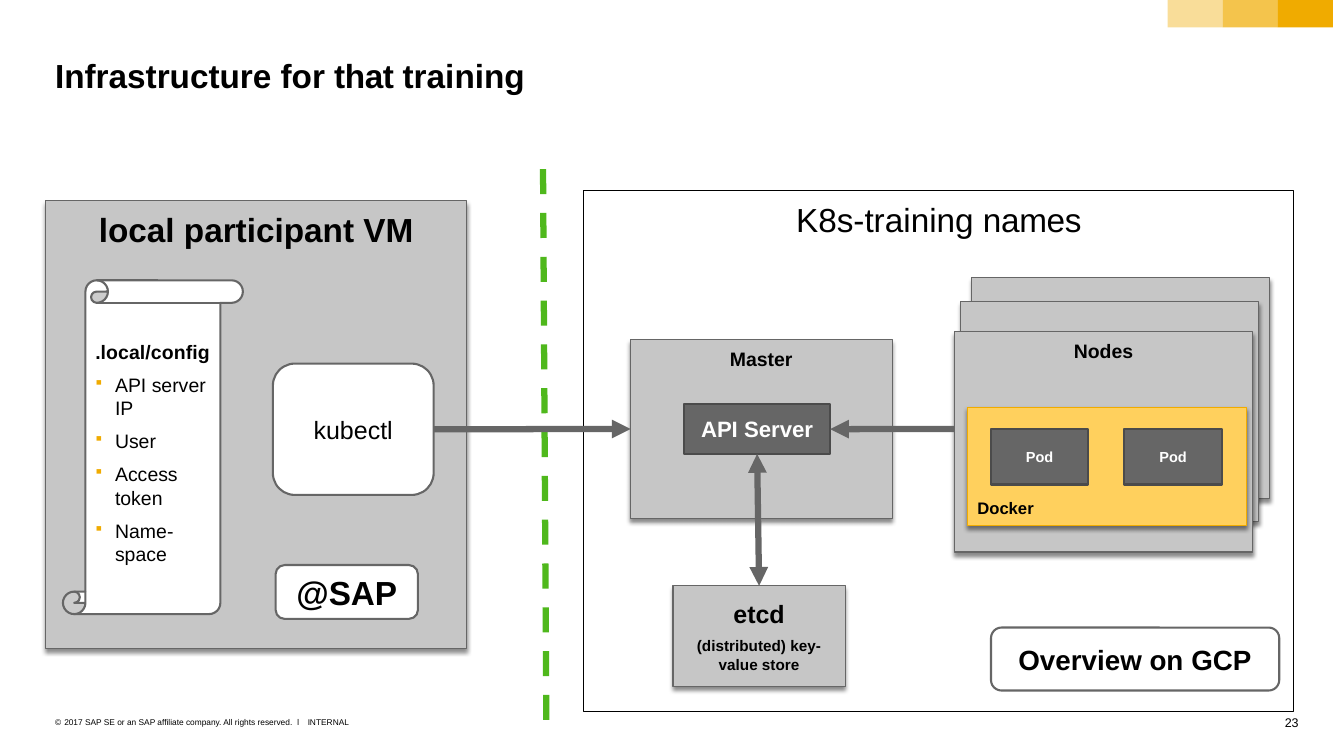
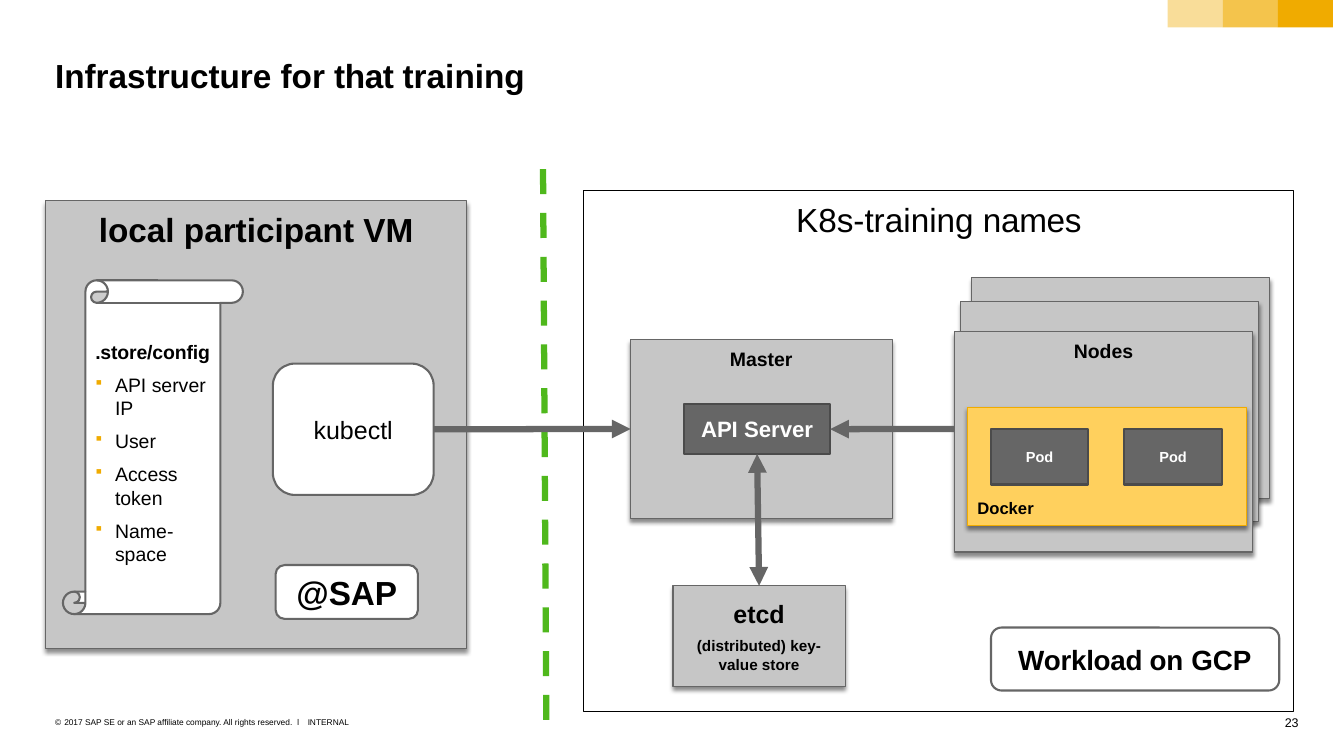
.local/config: .local/config -> .store/config (153, 353)
Overview: Overview -> Workload (1080, 661)
